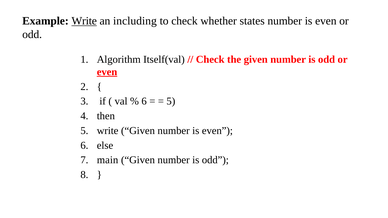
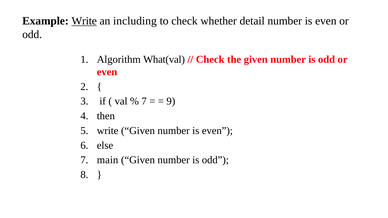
states: states -> detail (252, 21)
Itself(val: Itself(val -> What(val (164, 59)
even underline: present -> none (107, 72)
6: 6 -> 7 (144, 101)
5: 5 -> 9 (171, 101)
